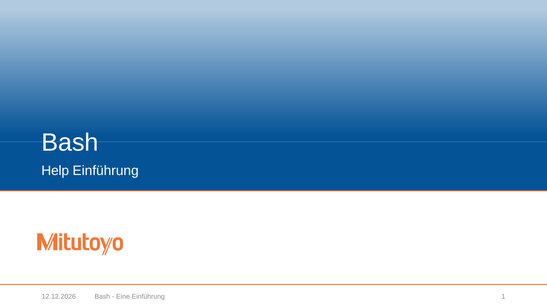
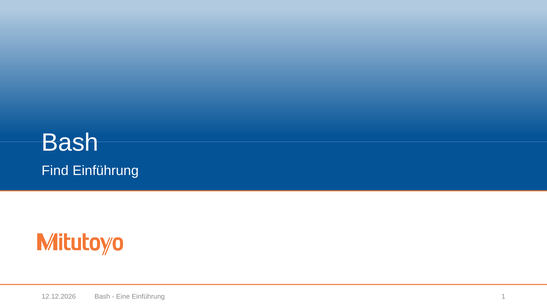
Help: Help -> Find (55, 171)
